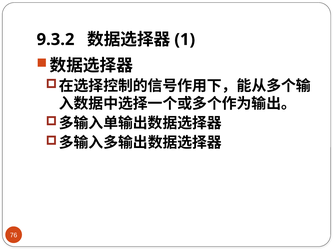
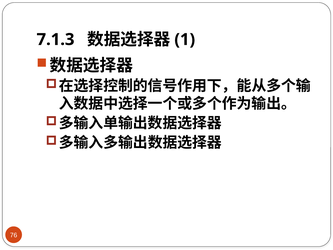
9.3.2: 9.3.2 -> 7.1.3 (56, 39)
